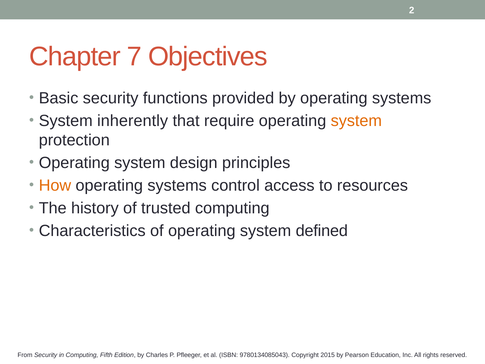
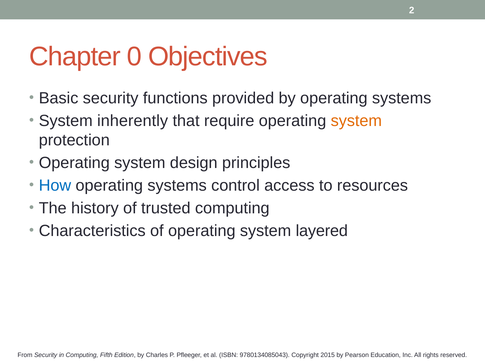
7: 7 -> 0 (134, 56)
How colour: orange -> blue (55, 185)
defined: defined -> layered (322, 231)
